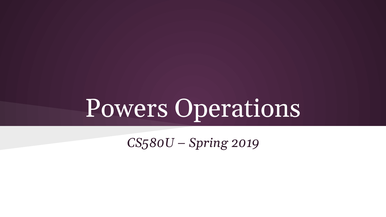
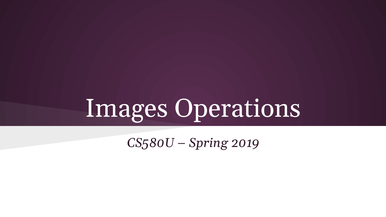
Powers: Powers -> Images (127, 108)
